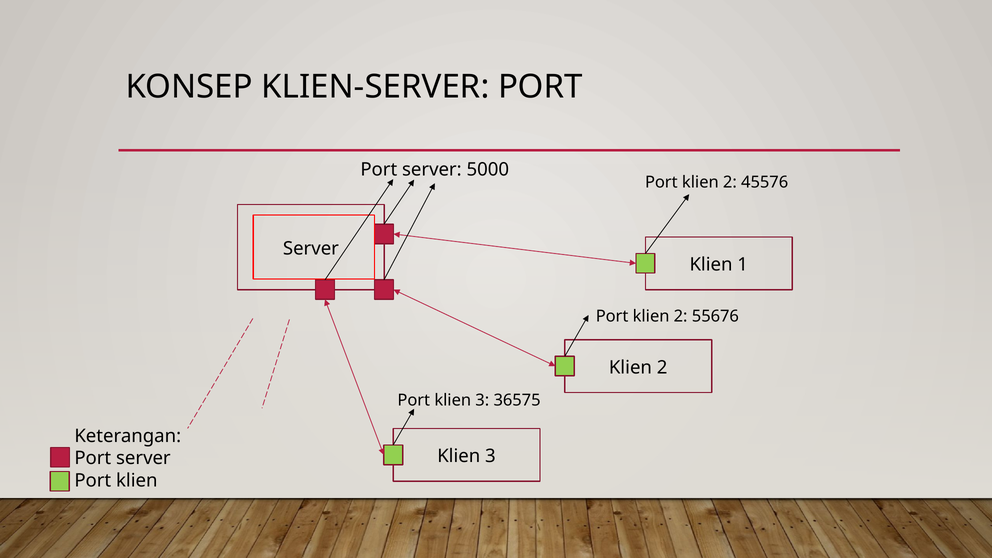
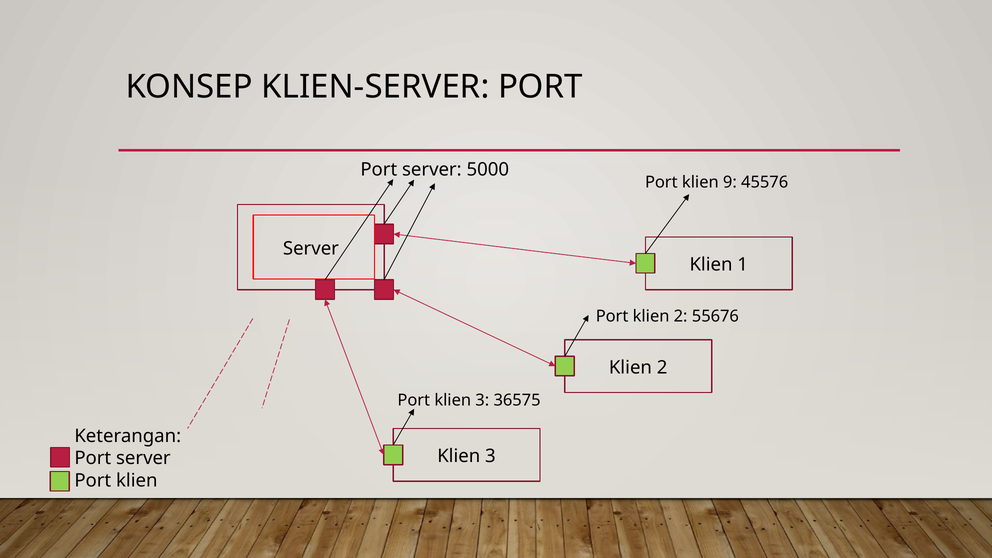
2: 2 -> 9 (730, 182)
